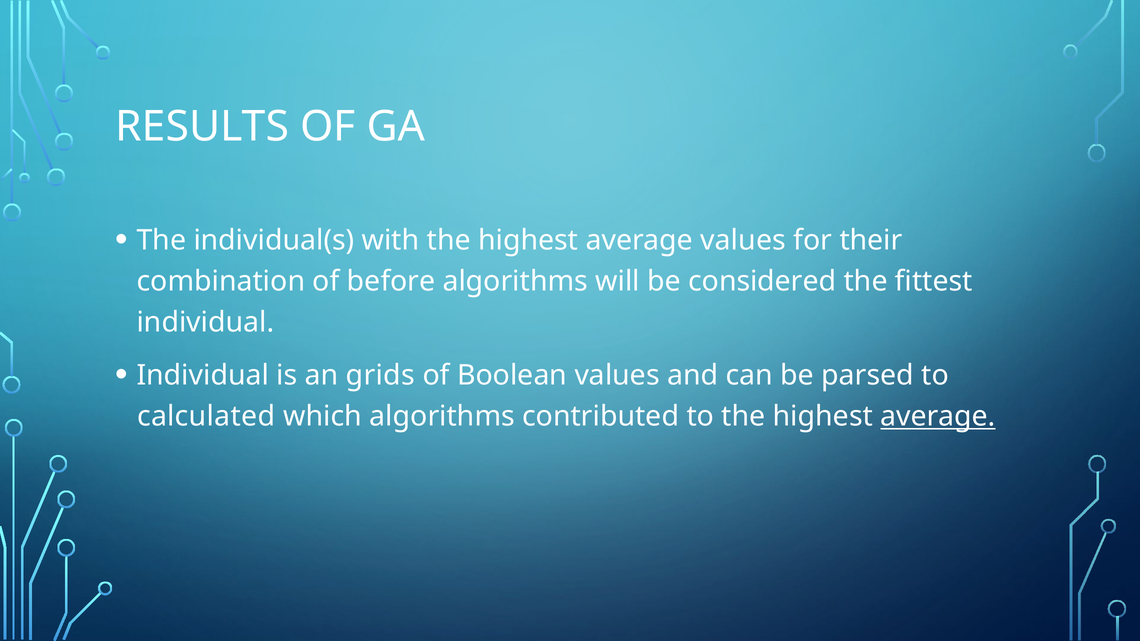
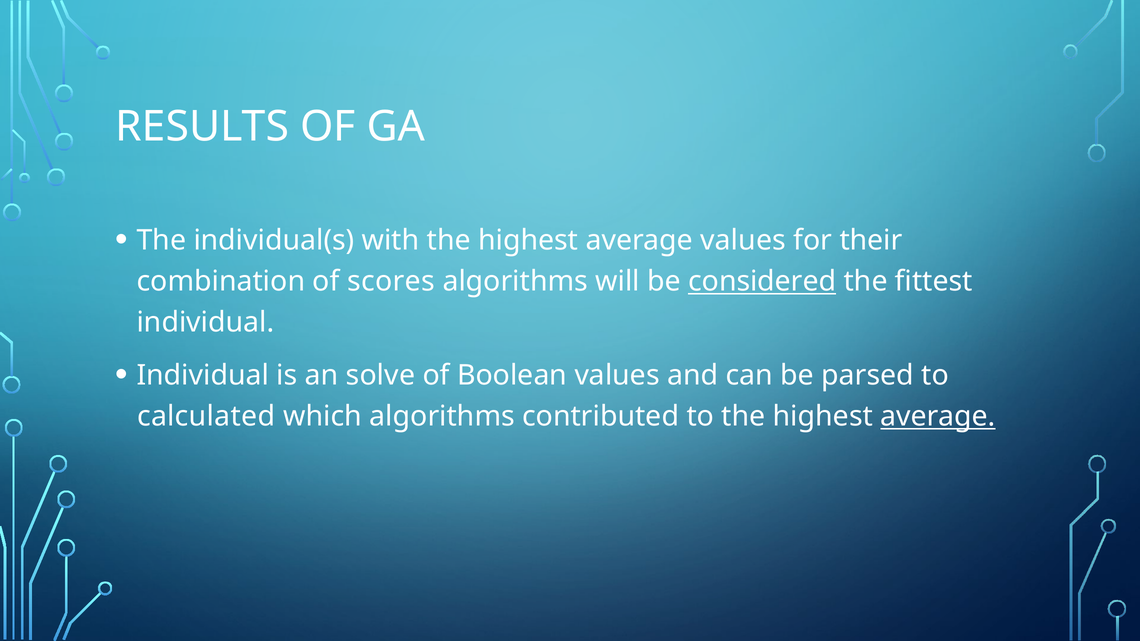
before: before -> scores (391, 282)
considered underline: none -> present (762, 282)
grids: grids -> solve (380, 376)
